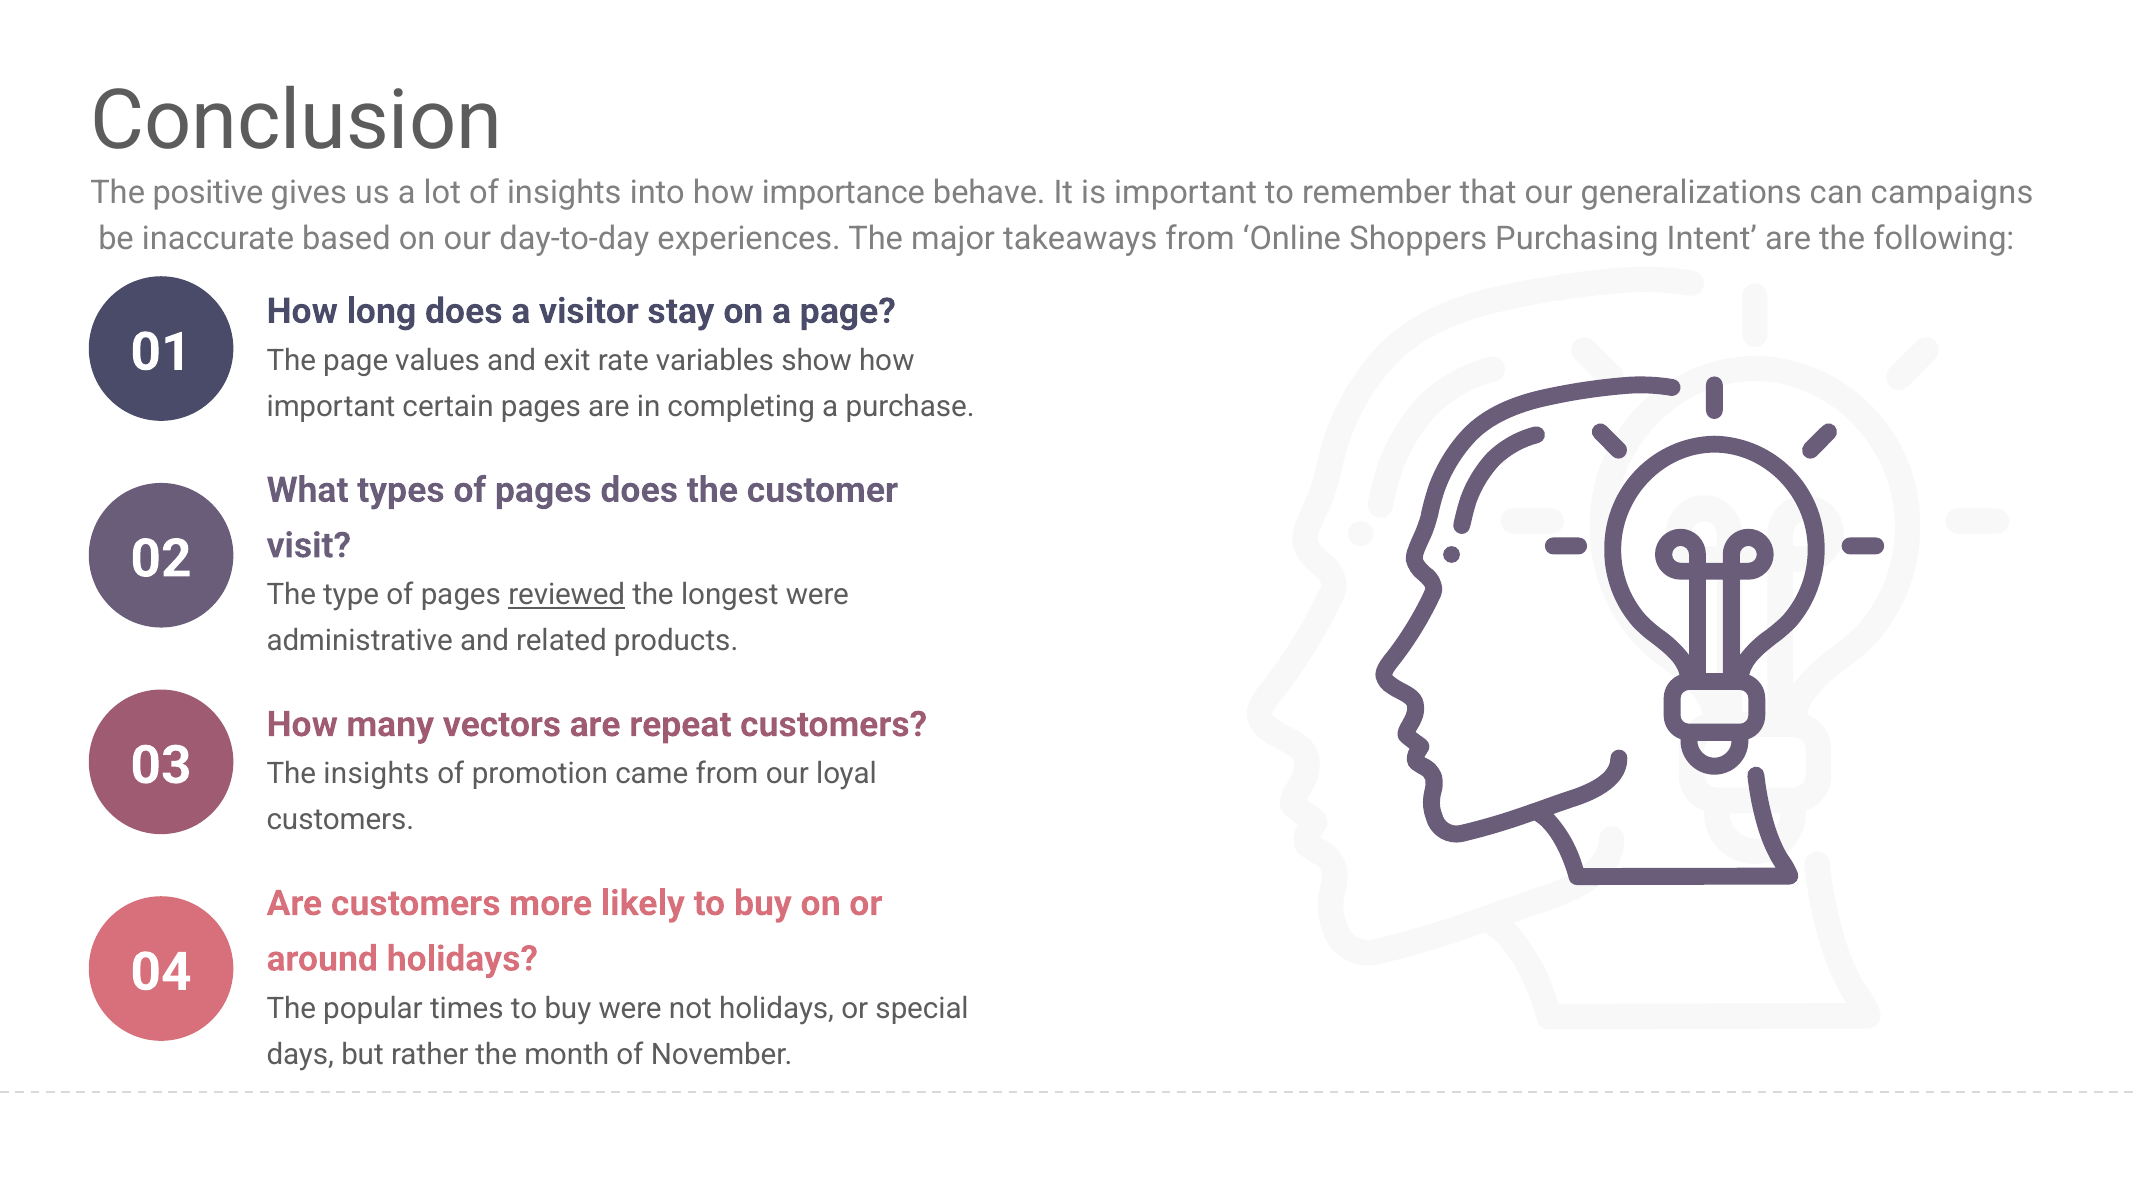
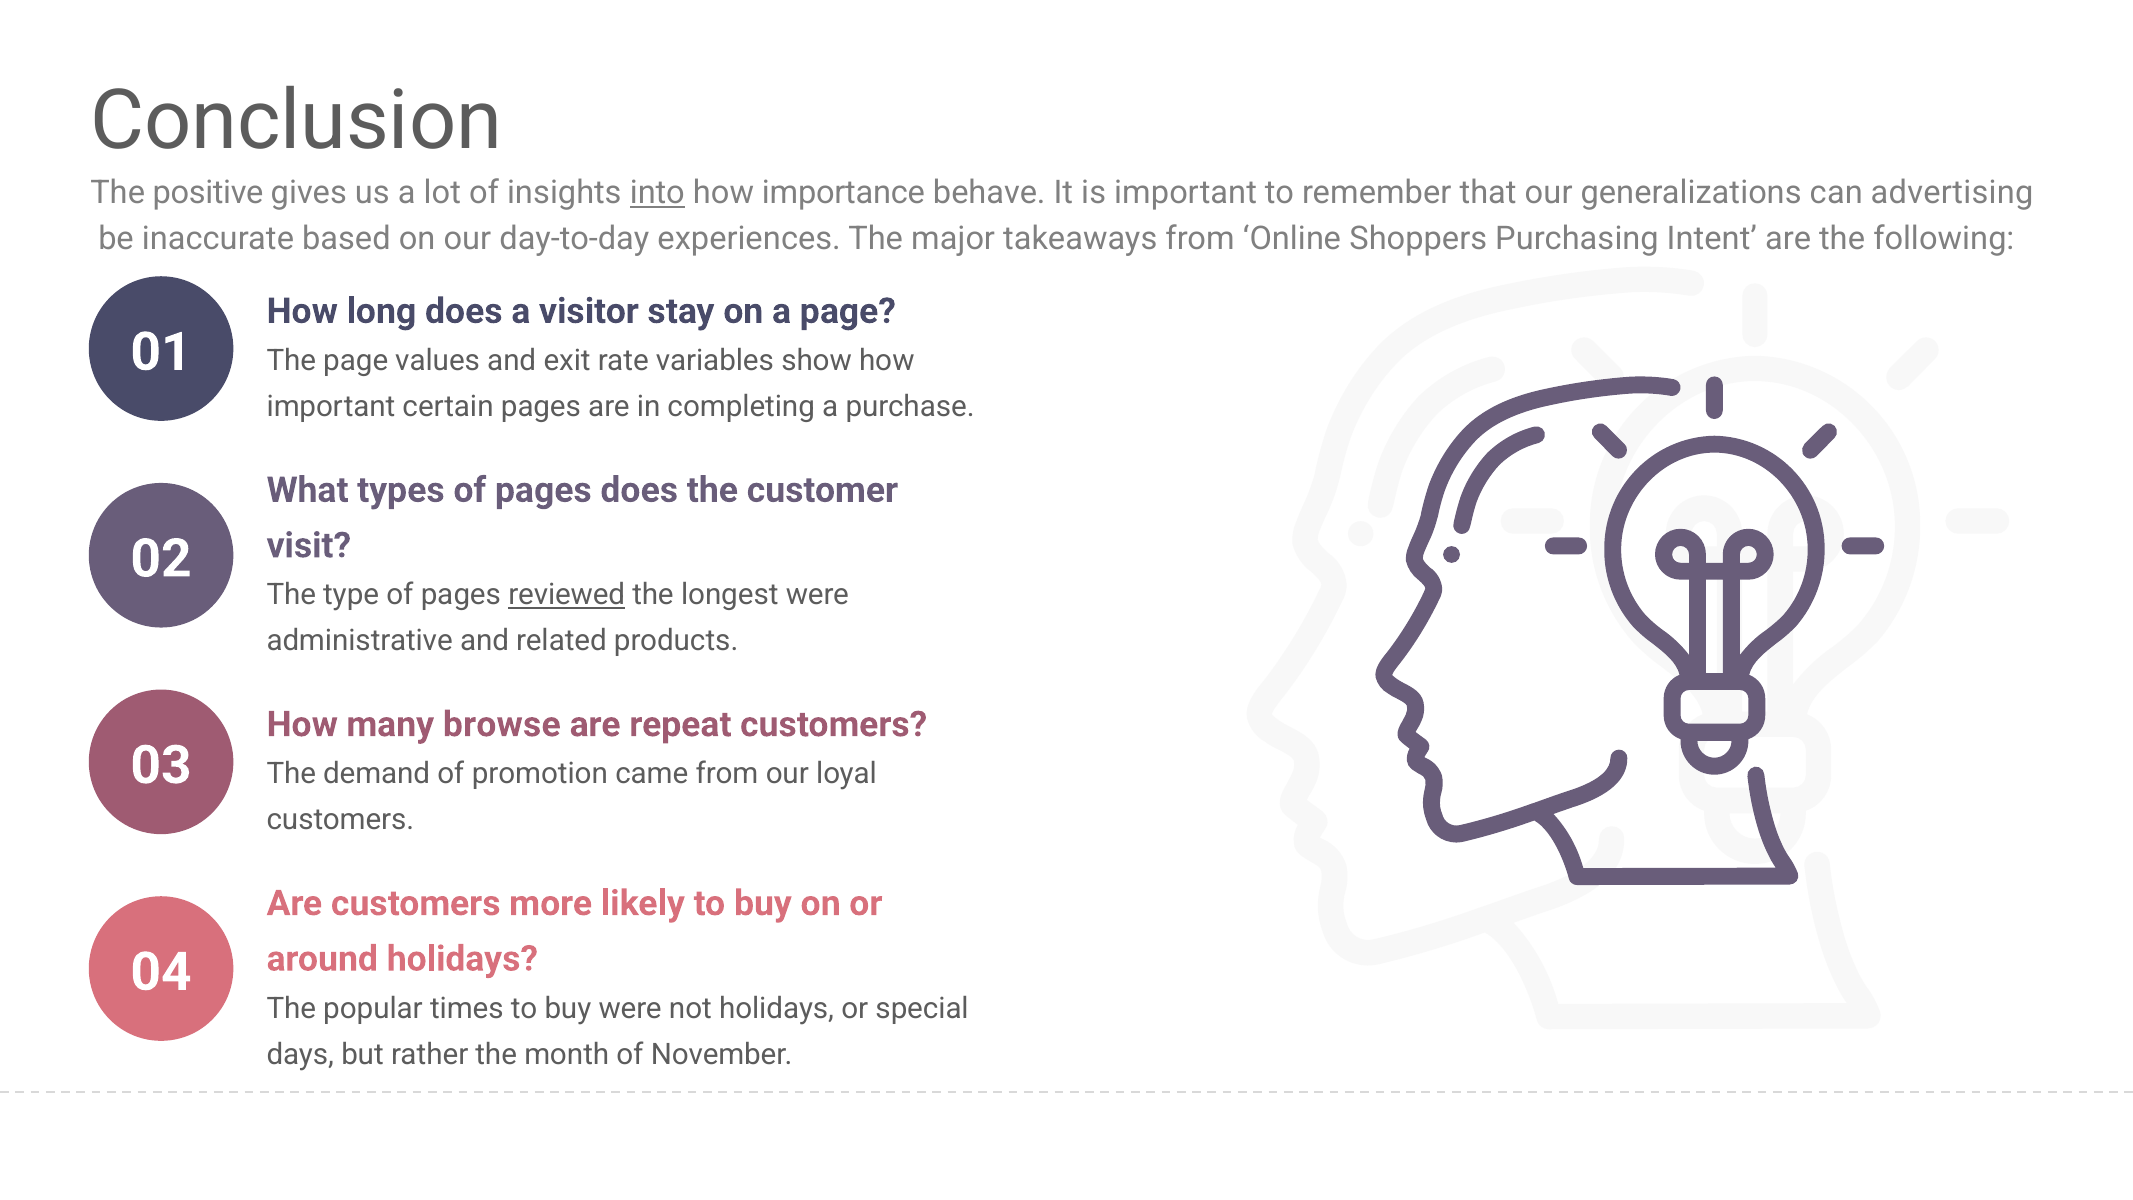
into underline: none -> present (657, 193)
campaigns: campaigns -> advertising (1952, 193)
vectors: vectors -> browse (502, 724)
The insights: insights -> demand (377, 774)
